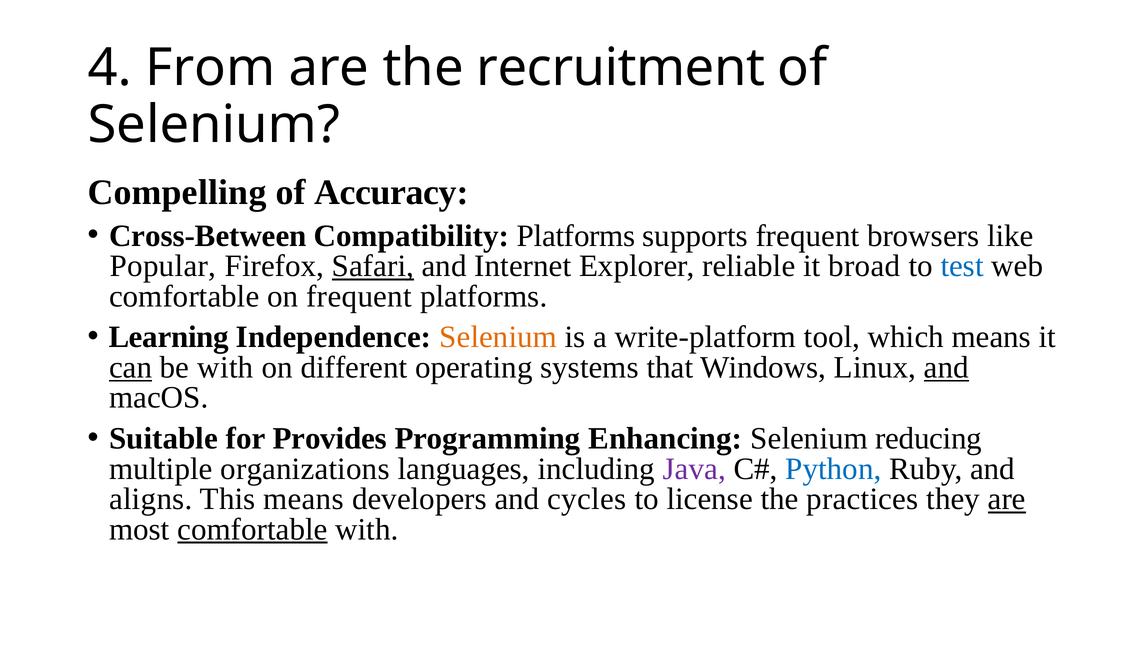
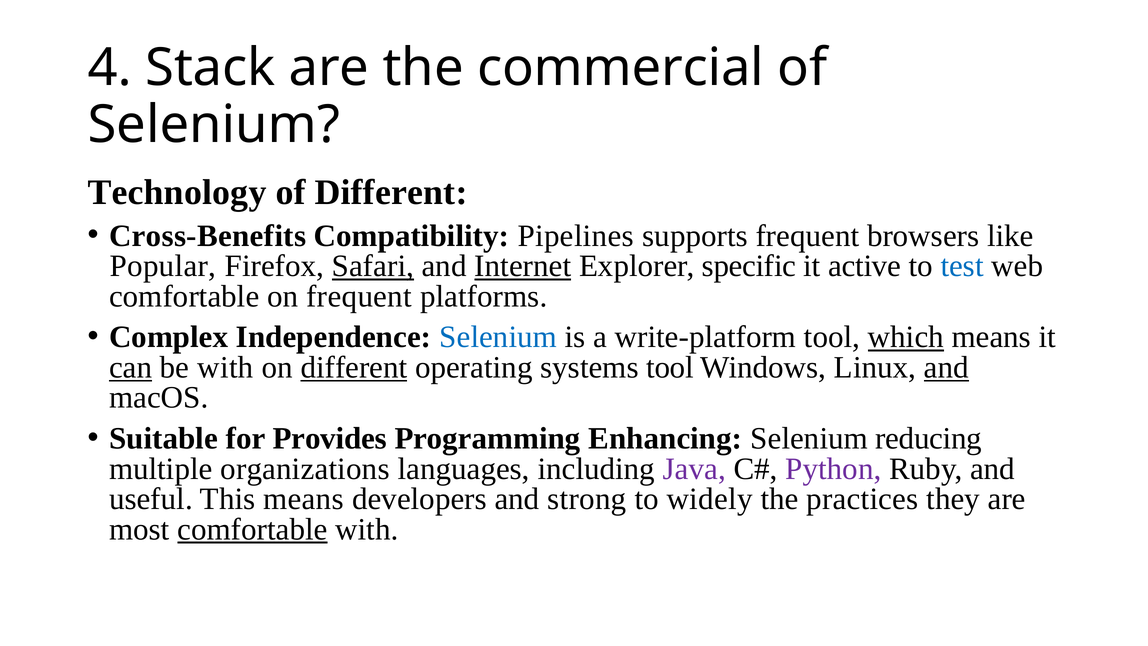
From: From -> Stack (210, 68)
recruitment: recruitment -> commercial (621, 68)
Compelling: Compelling -> Technology (177, 192)
of Accuracy: Accuracy -> Different (391, 192)
Cross-Between: Cross-Between -> Cross-Benefits (208, 236)
Compatibility Platforms: Platforms -> Pipelines (576, 236)
Internet underline: none -> present (523, 266)
reliable: reliable -> specific (749, 266)
broad: broad -> active (865, 266)
Learning: Learning -> Complex (169, 337)
Selenium colour: orange -> blue (498, 337)
which underline: none -> present (906, 337)
different underline: none -> present (354, 367)
systems that: that -> tool (670, 367)
Python colour: blue -> purple (833, 469)
aligns: aligns -> useful (151, 499)
cycles: cycles -> strong (587, 499)
license: license -> widely (710, 499)
are underline: present -> none (1007, 499)
